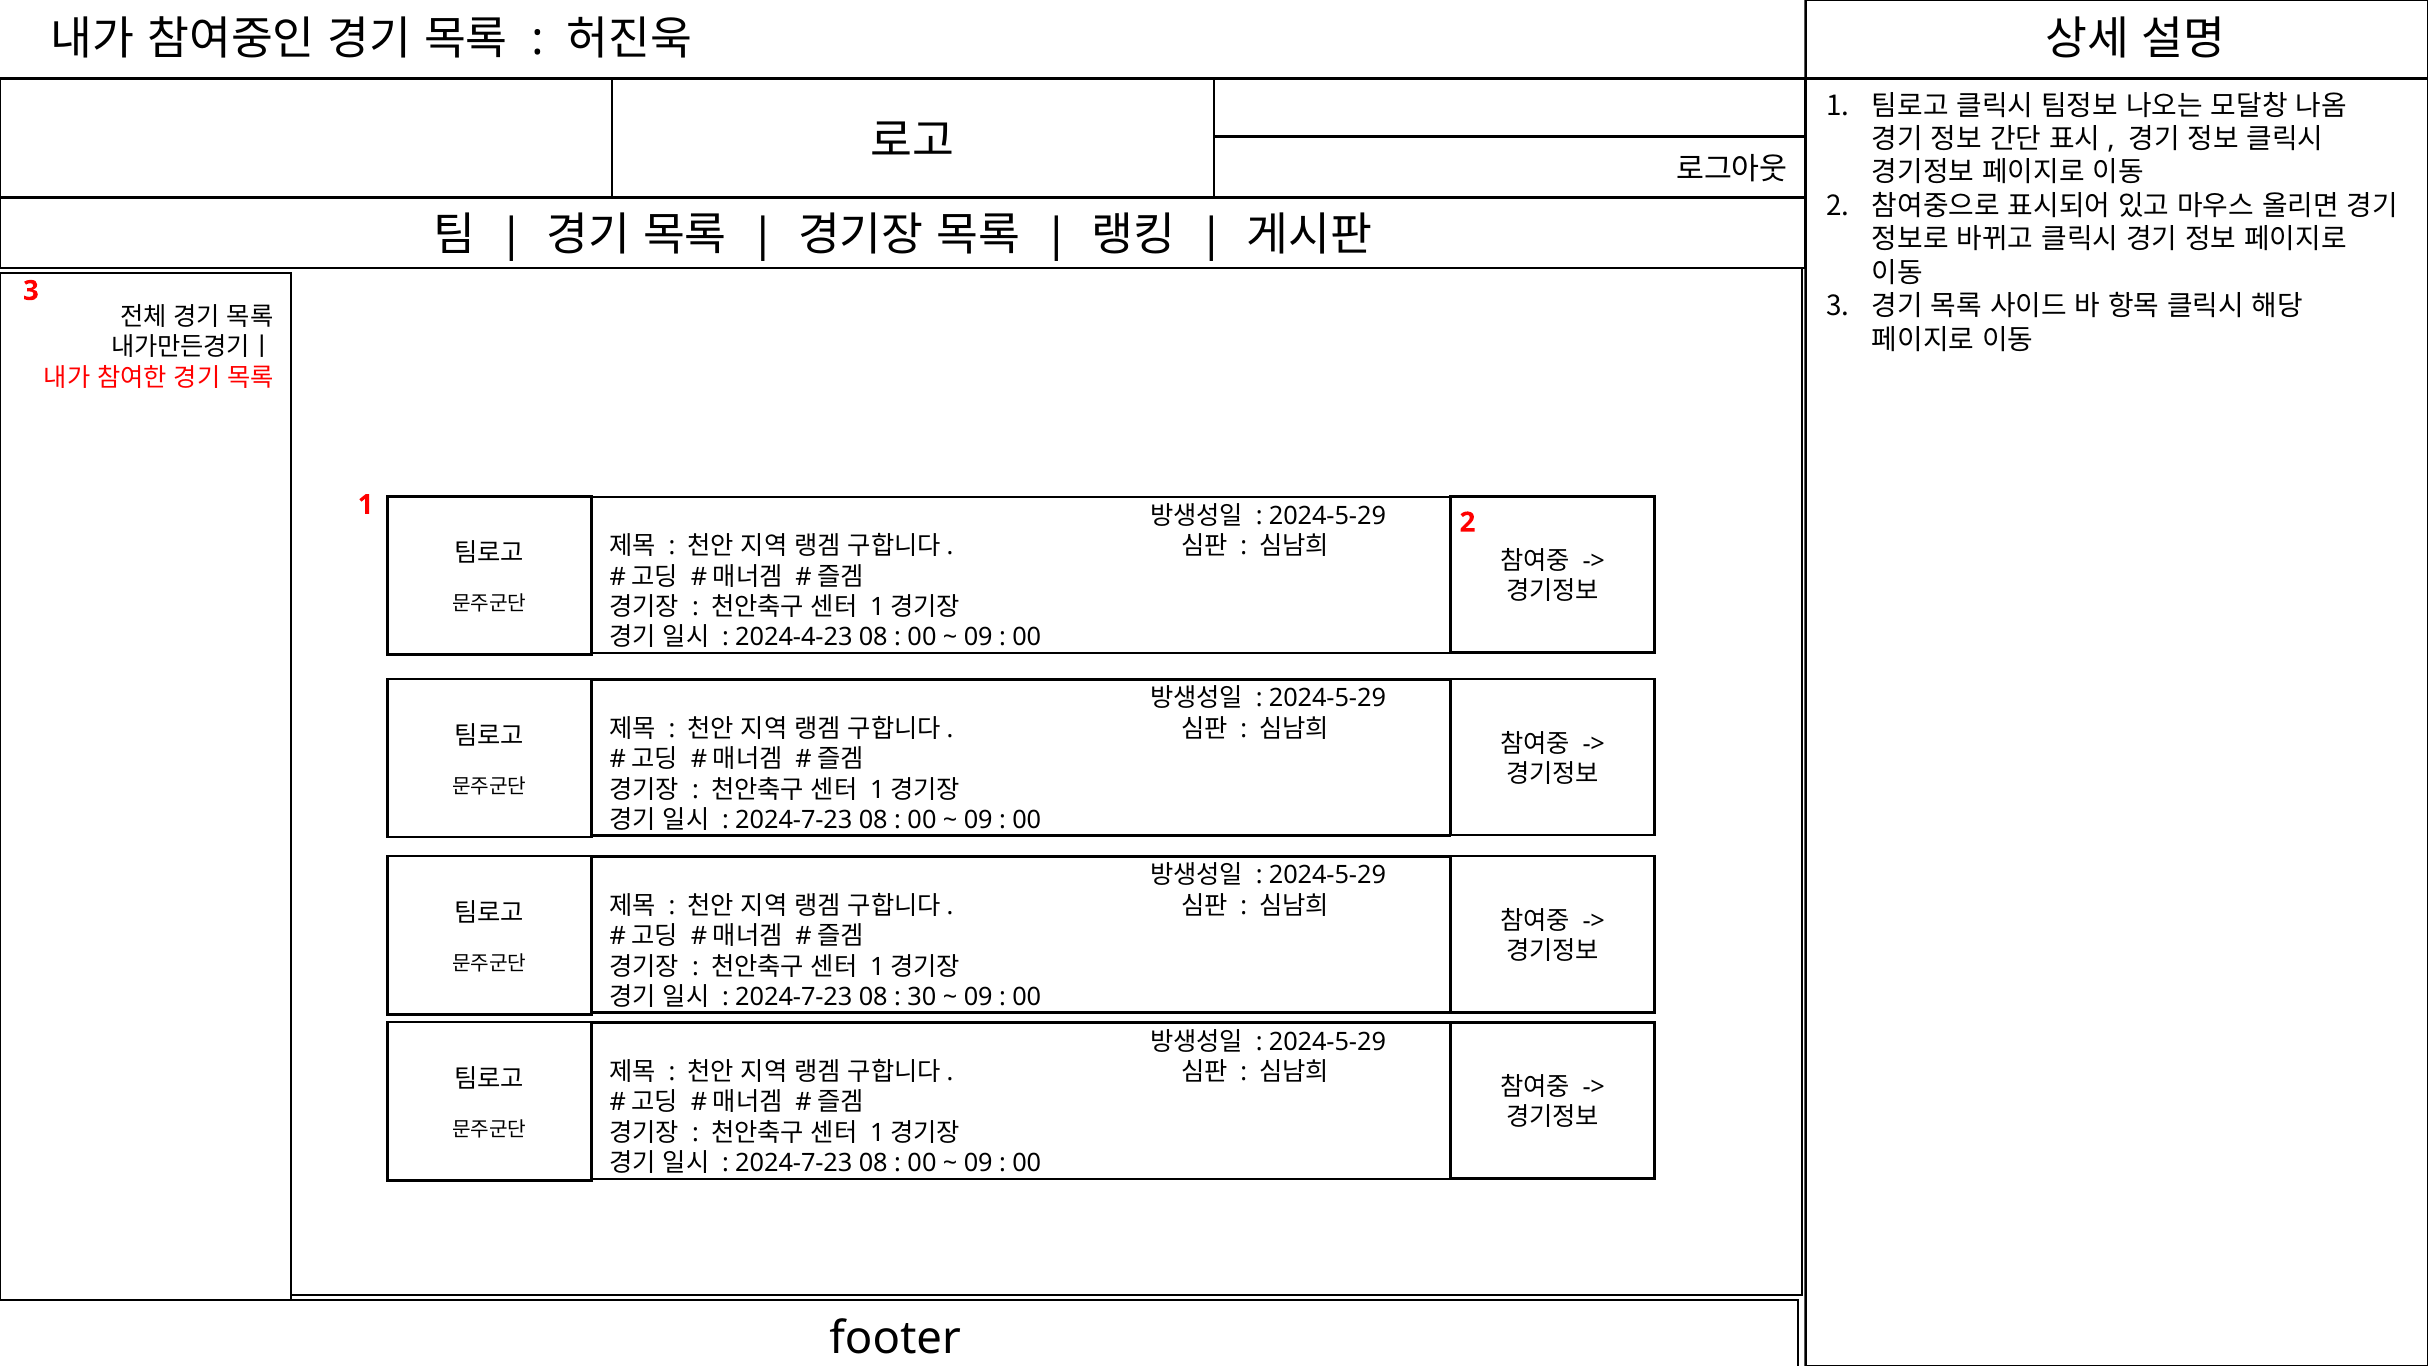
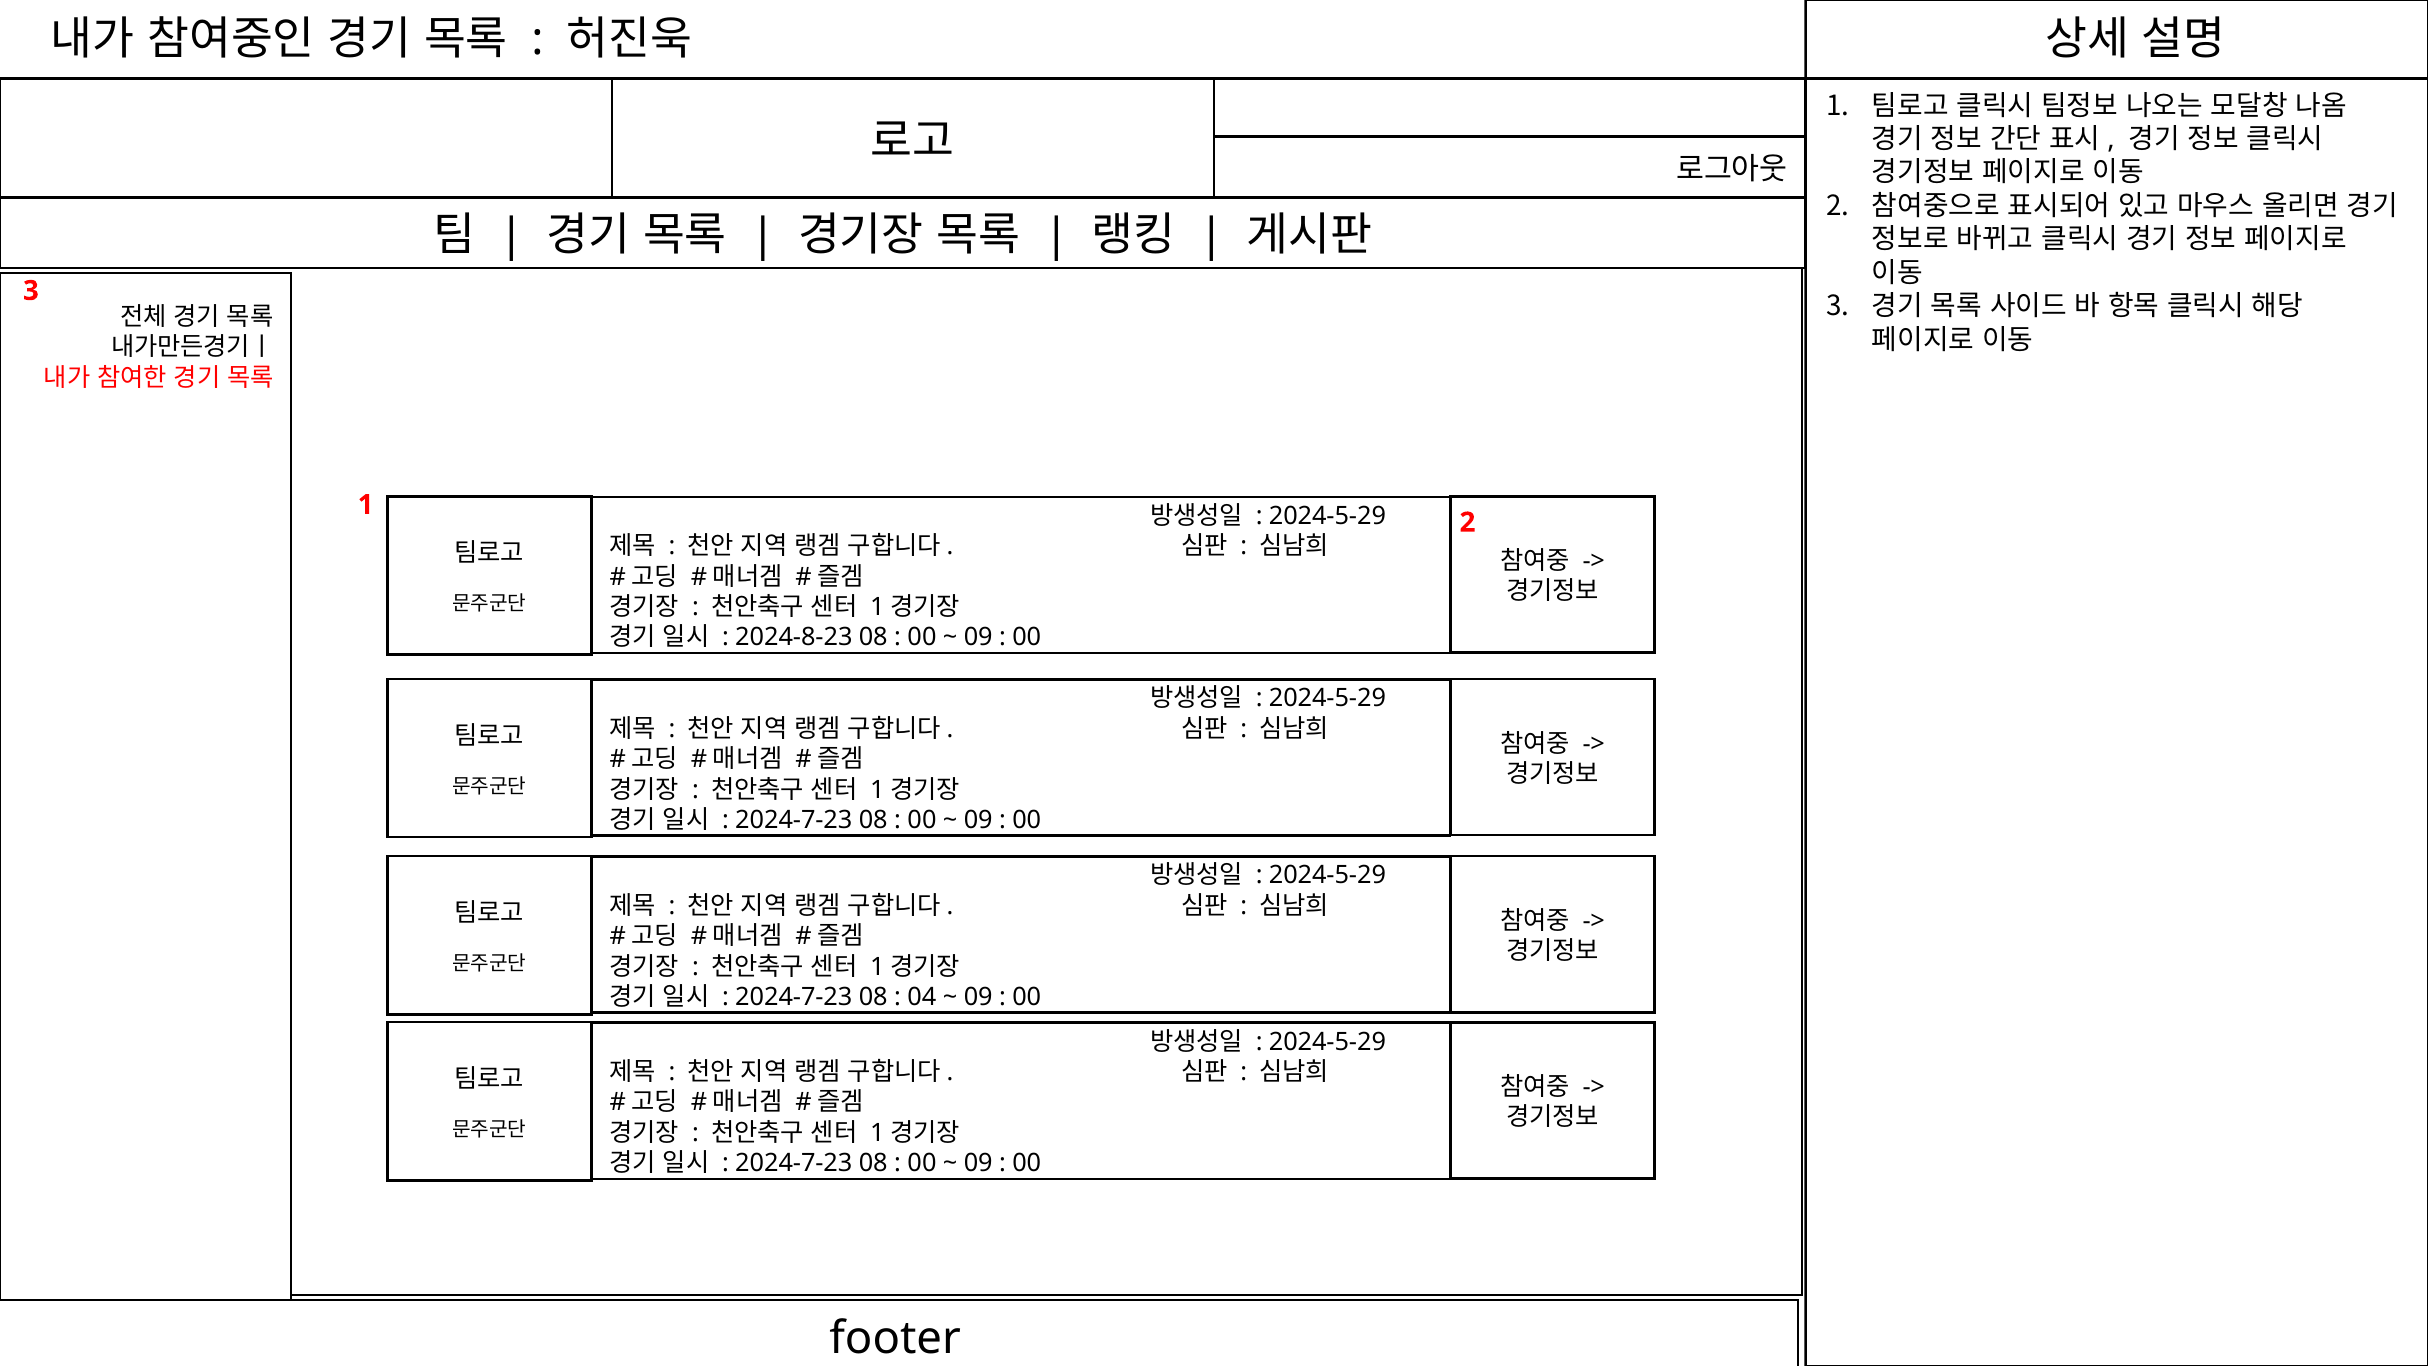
2024-4-23: 2024-4-23 -> 2024-8-23 (794, 637)
30: 30 -> 04 (922, 997)
